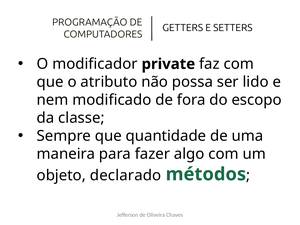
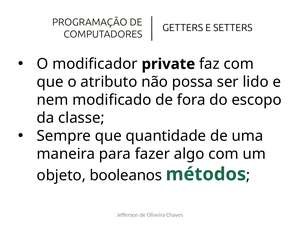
declarado: declarado -> booleanos (126, 175)
